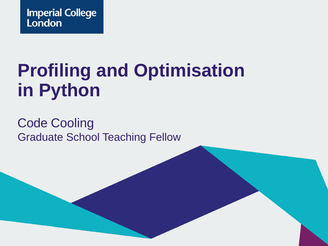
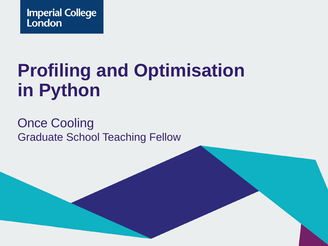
Code: Code -> Once (33, 123)
